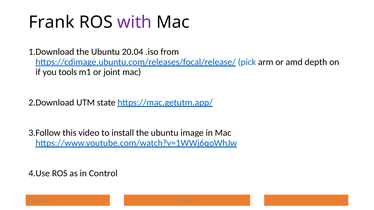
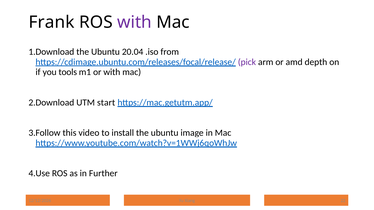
pick colour: blue -> purple (247, 62)
or joint: joint -> with (112, 72)
state: state -> start (106, 103)
Control: Control -> Further (103, 174)
